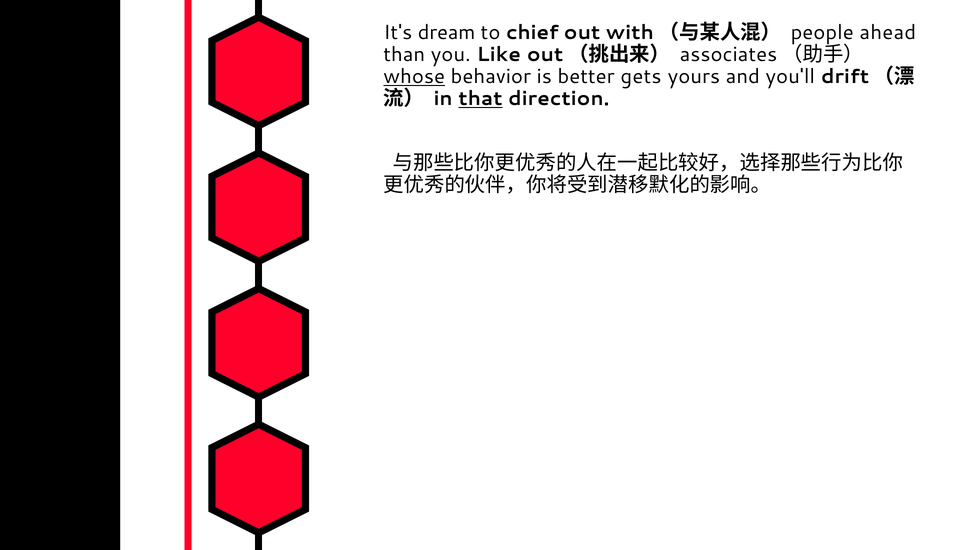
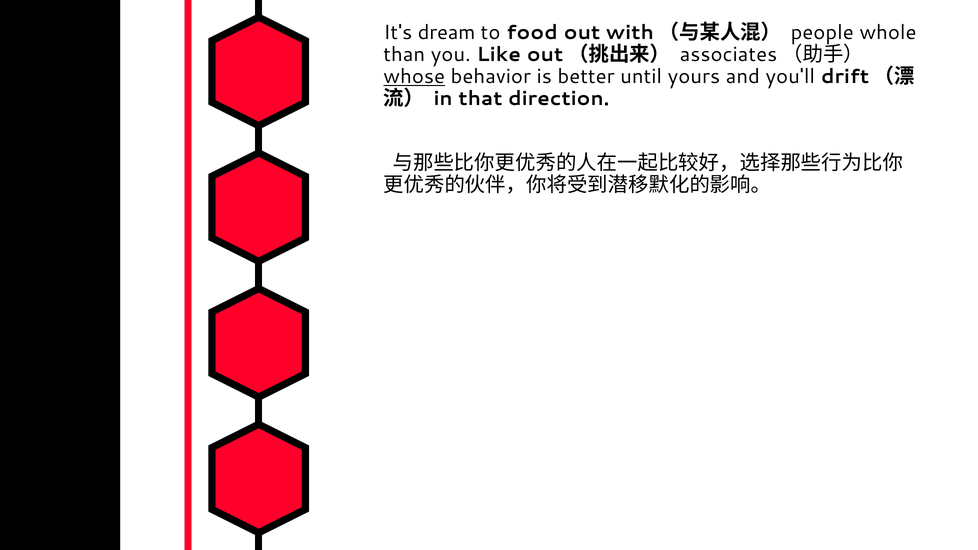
chief: chief -> food (532, 33)
ahead: ahead -> whole (888, 33)
gets: gets -> until (641, 77)
that underline: present -> none (480, 99)
